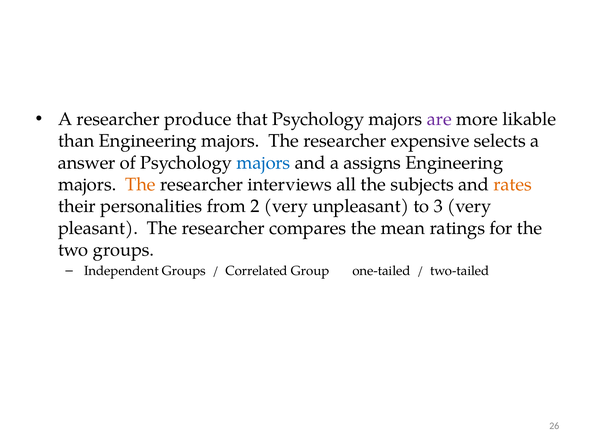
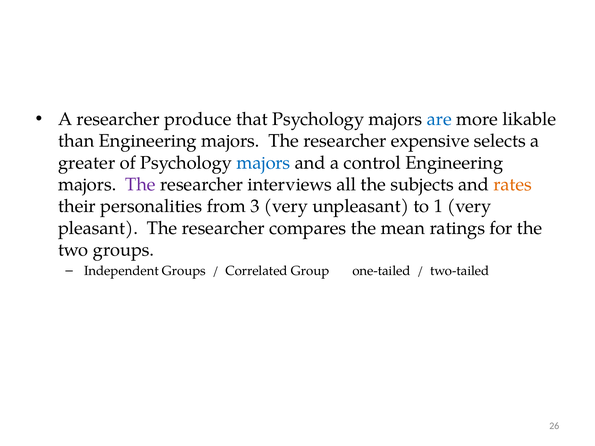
are colour: purple -> blue (439, 119)
answer: answer -> greater (87, 163)
assigns: assigns -> control (372, 163)
The colour: orange -> purple (140, 185)
2: 2 -> 3 (255, 206)
3: 3 -> 1 (438, 206)
